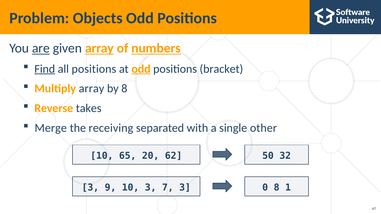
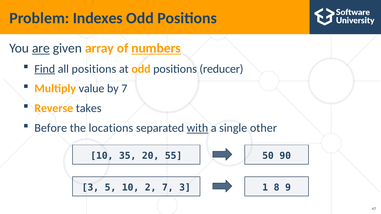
Objects: Objects -> Indexes (98, 18)
array underline: present -> none (99, 48)
odd underline: present -> none (141, 69)
bracket: bracket -> reducer (221, 69)
Multiply array: array -> value (92, 89)
by 8: 8 -> 7 (124, 89)
Merge: Merge -> Before (51, 128)
receiving: receiving -> locations (111, 128)
with underline: none -> present (197, 128)
65: 65 -> 35 (128, 156)
62: 62 -> 55 (174, 156)
32: 32 -> 90 (285, 156)
9: 9 -> 5 (110, 188)
10 3: 3 -> 2 (151, 188)
0: 0 -> 1 (265, 188)
1: 1 -> 9 (288, 188)
